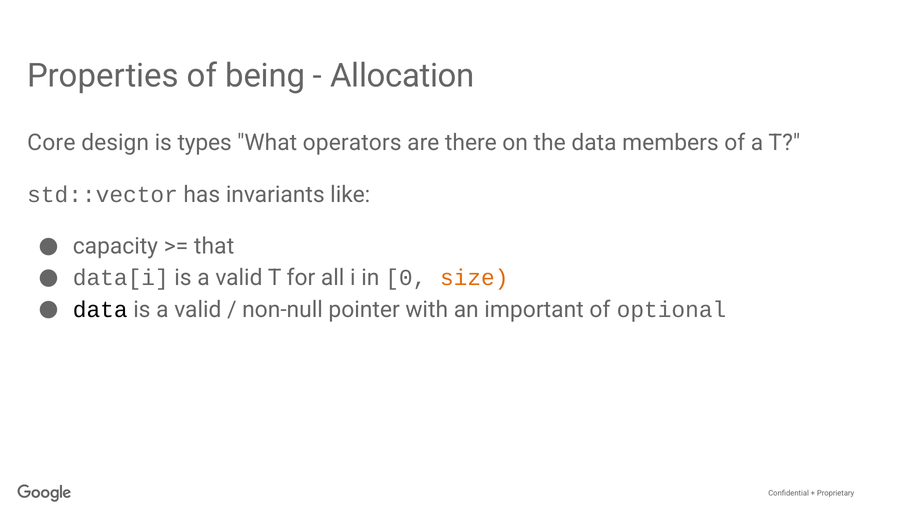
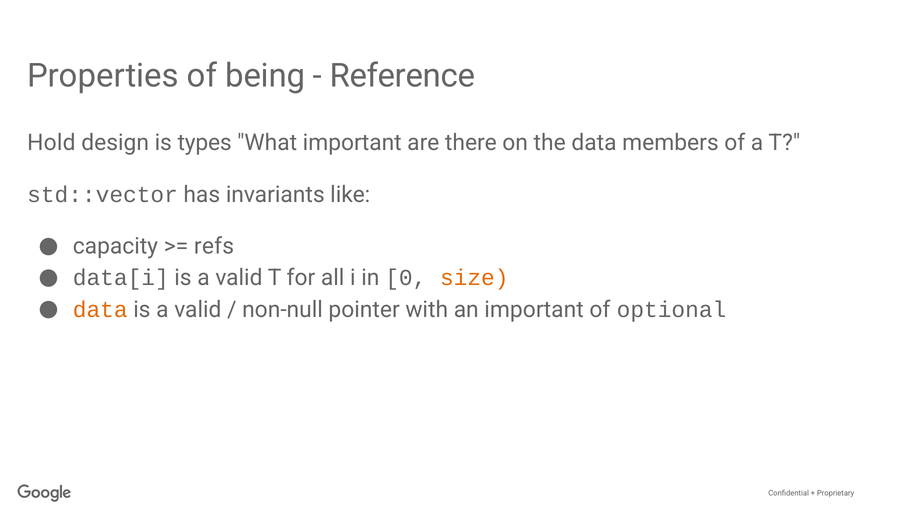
Allocation: Allocation -> Reference (402, 76)
Core: Core -> Hold (51, 143)
What operators: operators -> important (352, 143)
that: that -> refs (214, 246)
data colour: black -> orange (100, 309)
